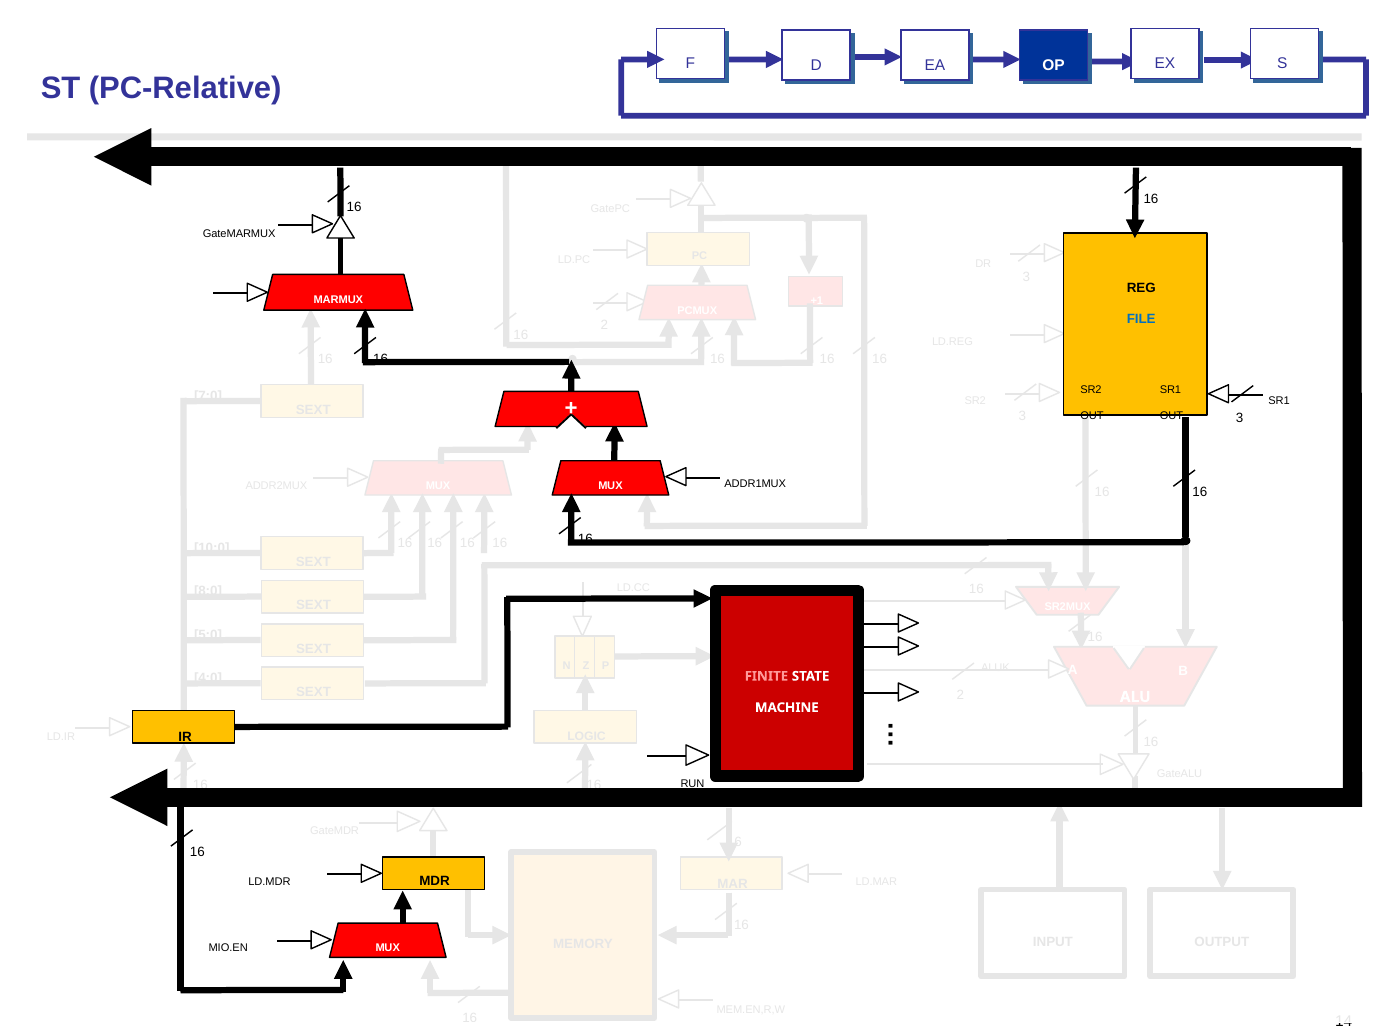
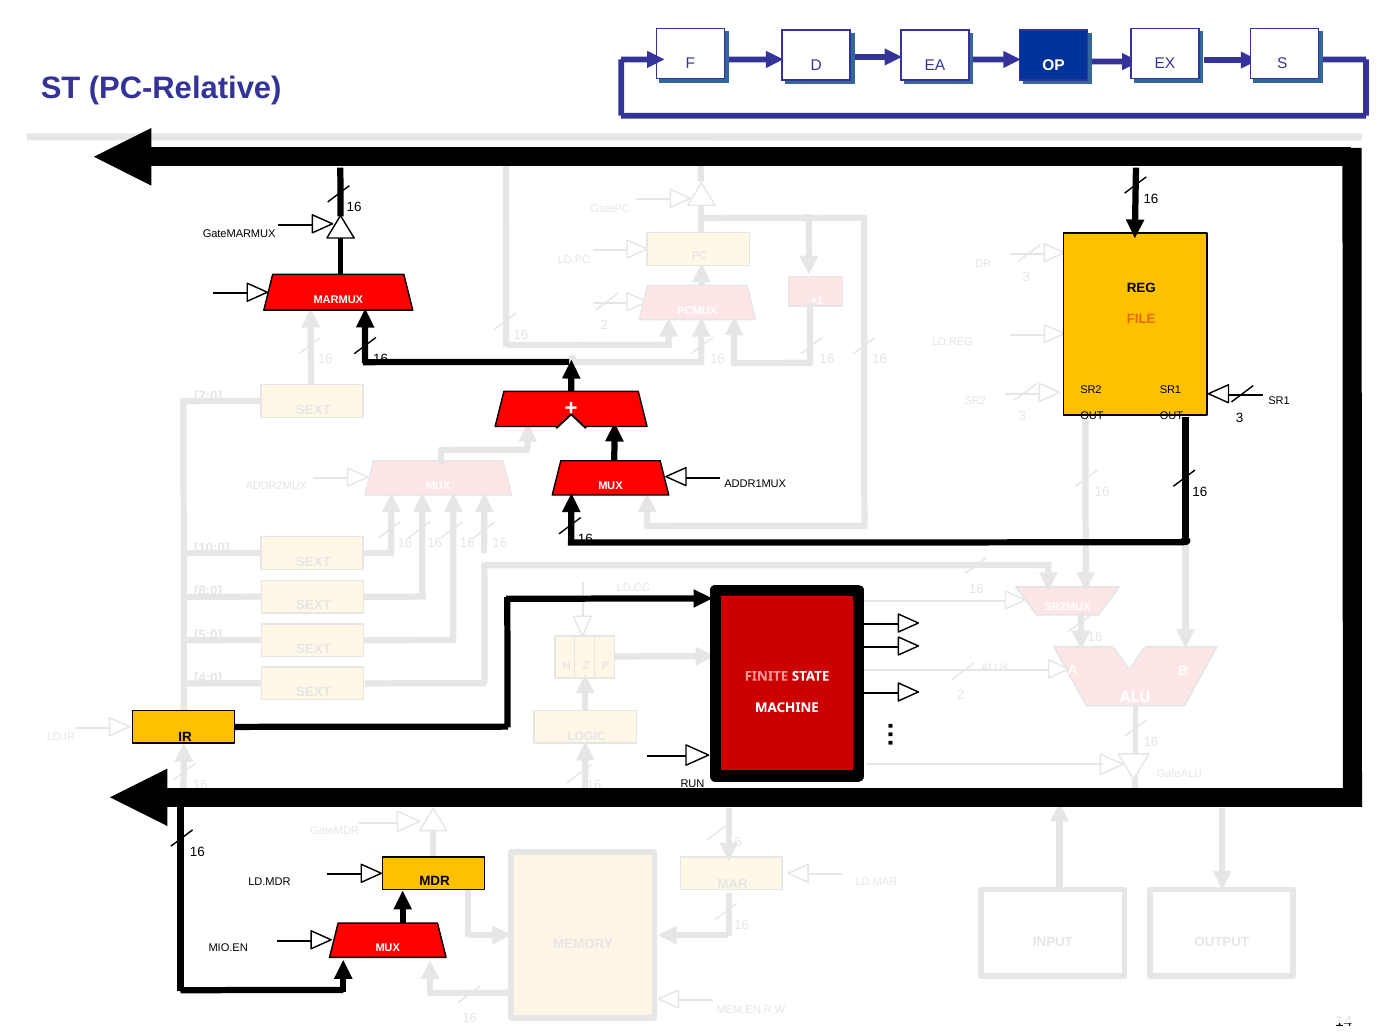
FILE colour: blue -> orange (1141, 319)
